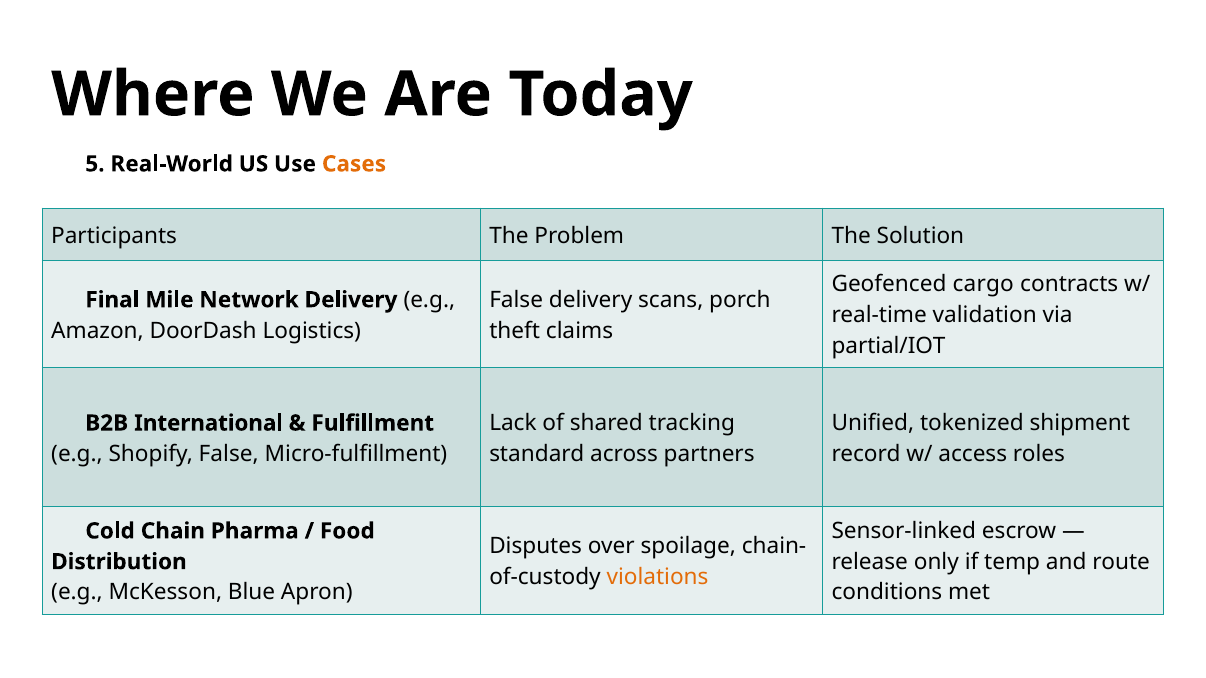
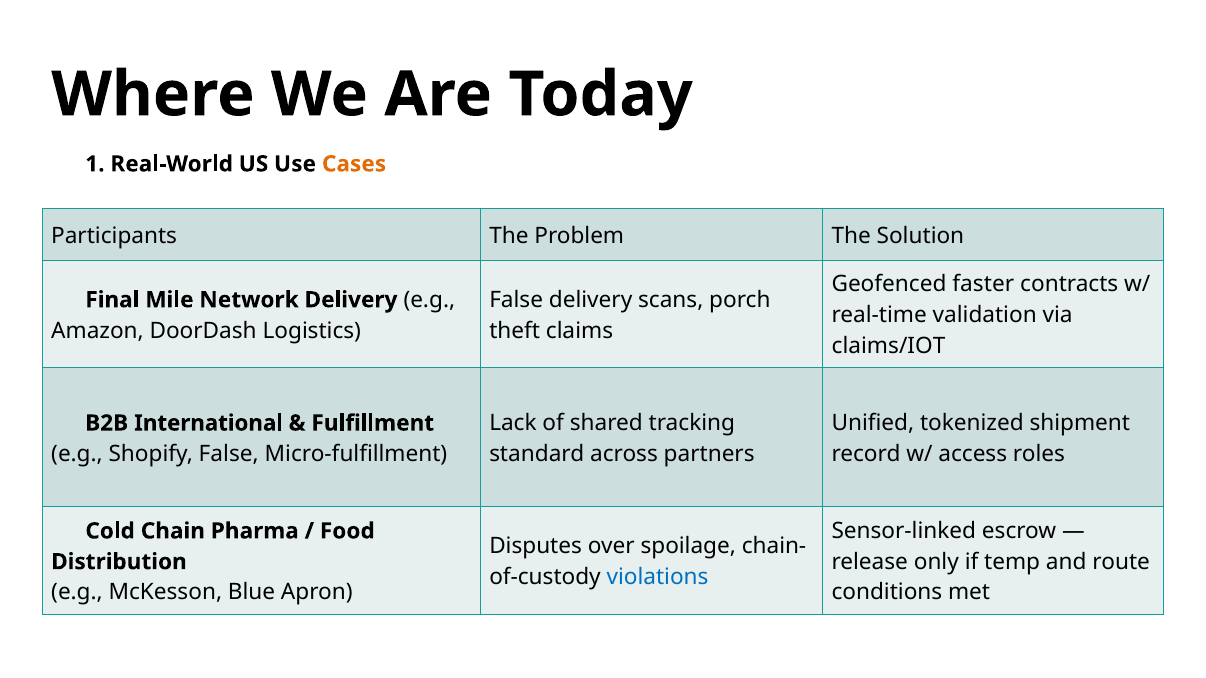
5: 5 -> 1 (95, 164)
cargo: cargo -> faster (983, 285)
partial/IOT: partial/IOT -> claims/IOT (889, 346)
violations colour: orange -> blue (658, 577)
